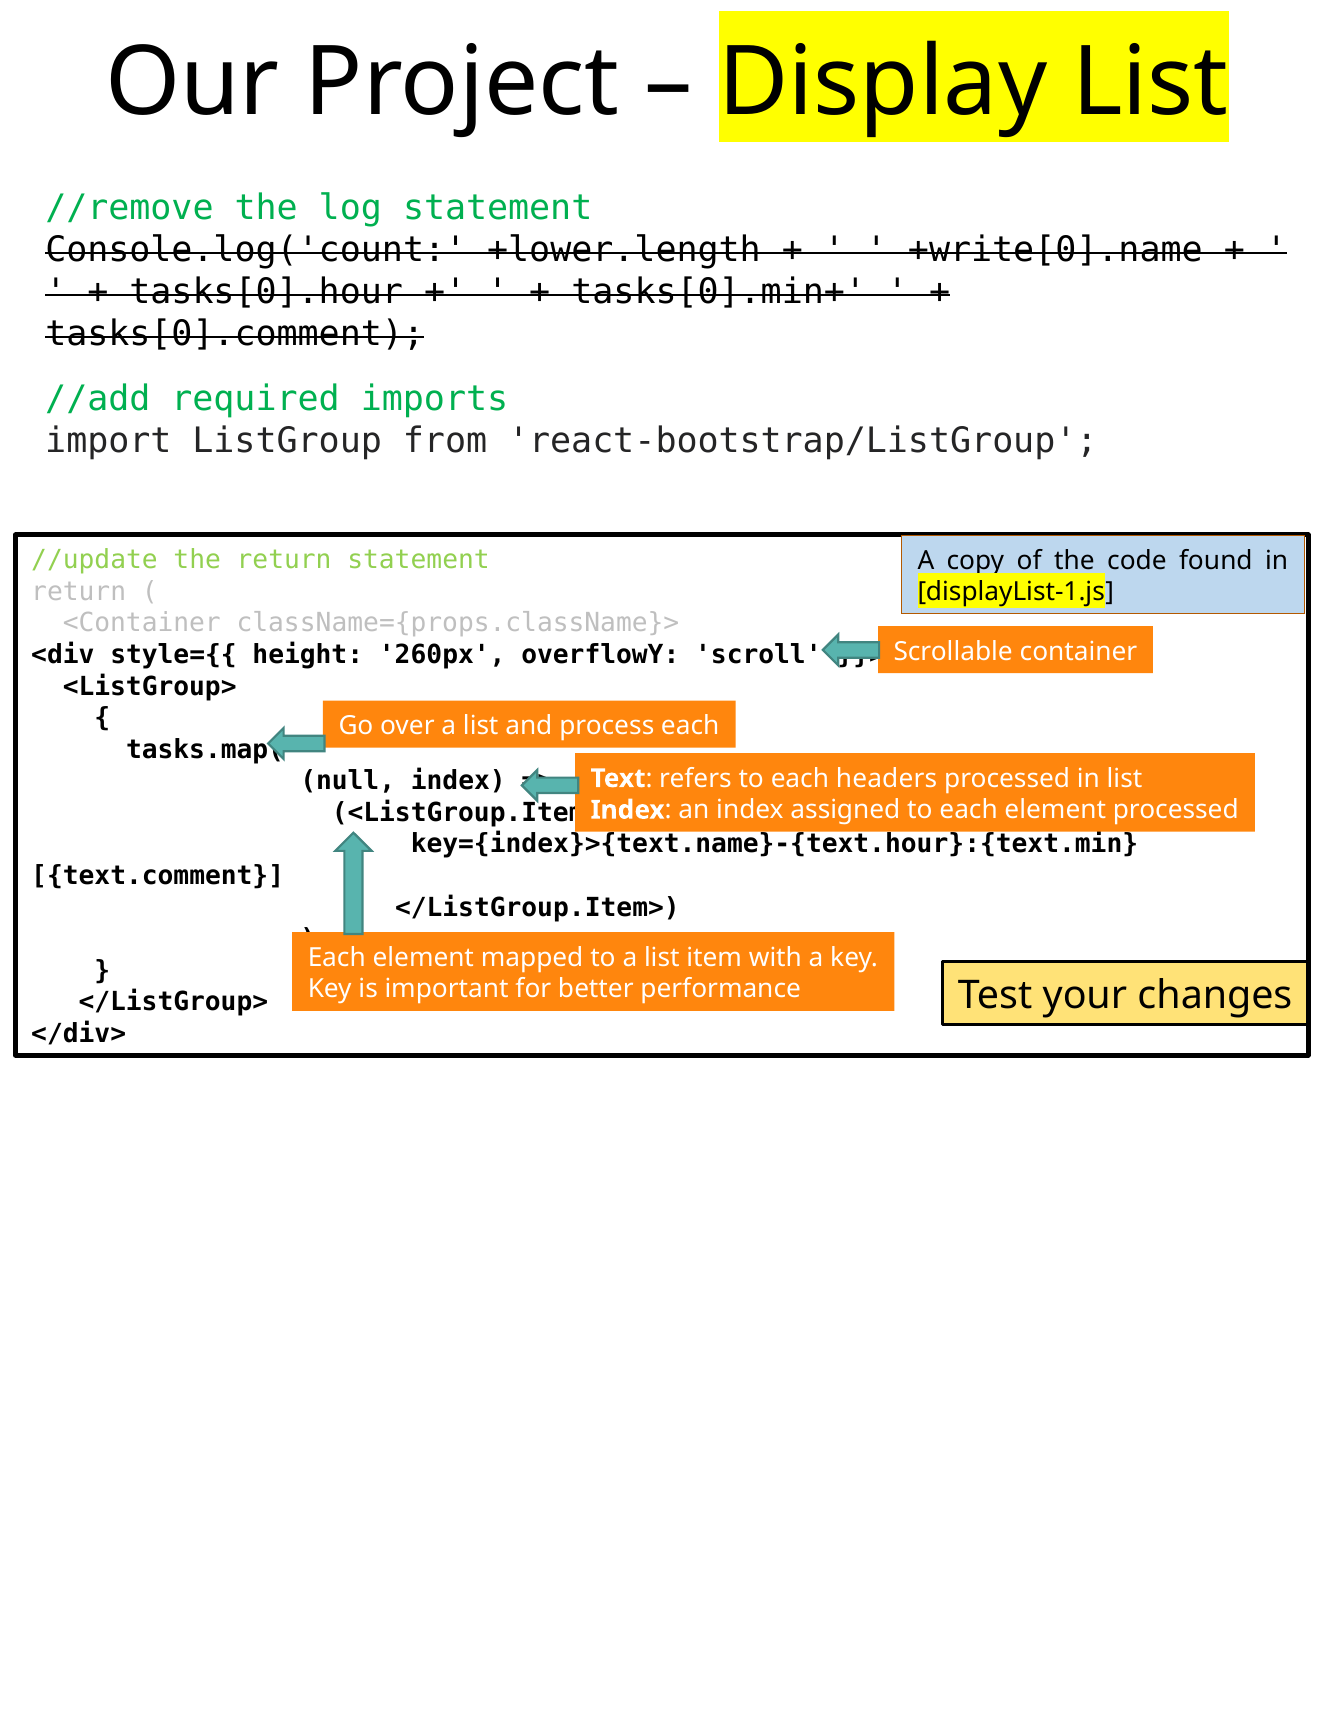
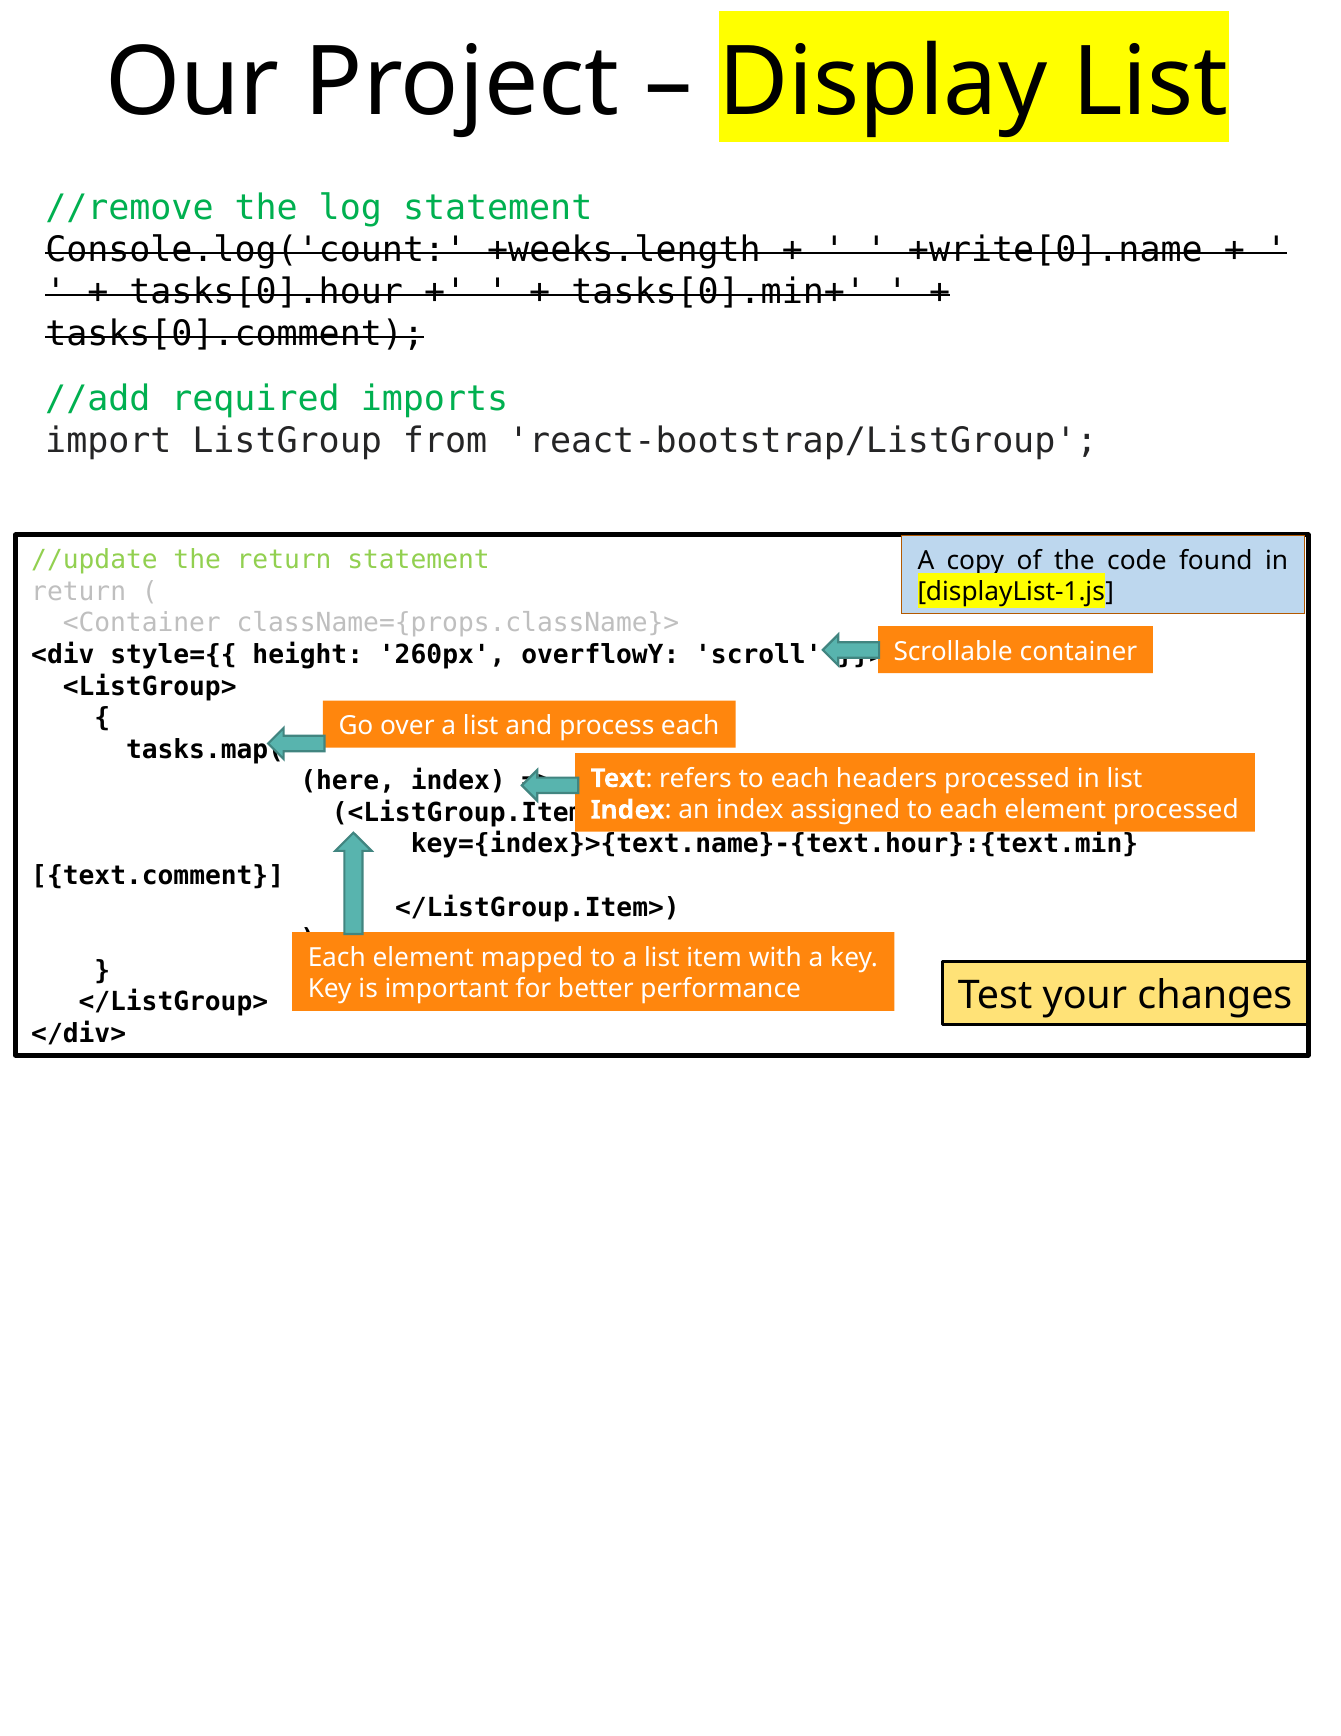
+lower.length: +lower.length -> +weeks.length (624, 250)
null: null -> here (348, 781)
